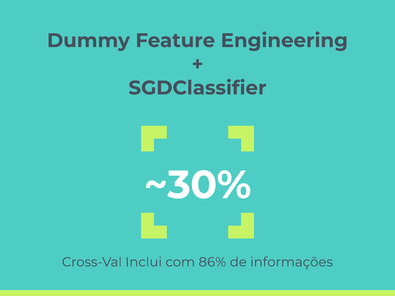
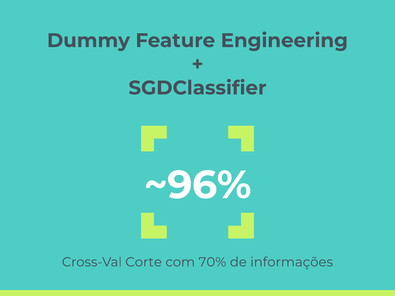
~30%: ~30% -> ~96% (198, 185)
Inclui: Inclui -> Corte (144, 262)
86%: 86% -> 70% (212, 262)
